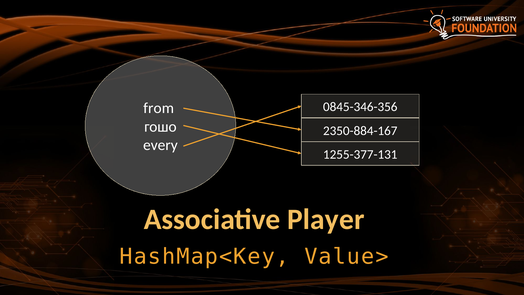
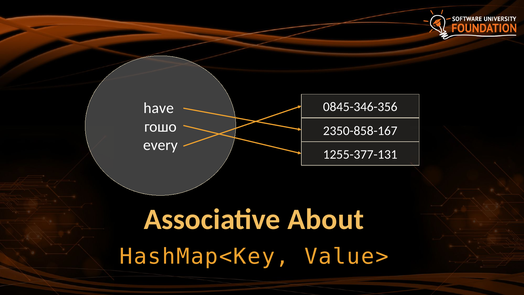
from: from -> have (159, 108)
2350-884-167: 2350-884-167 -> 2350-858-167 (360, 131)
Player: Player -> About (326, 219)
